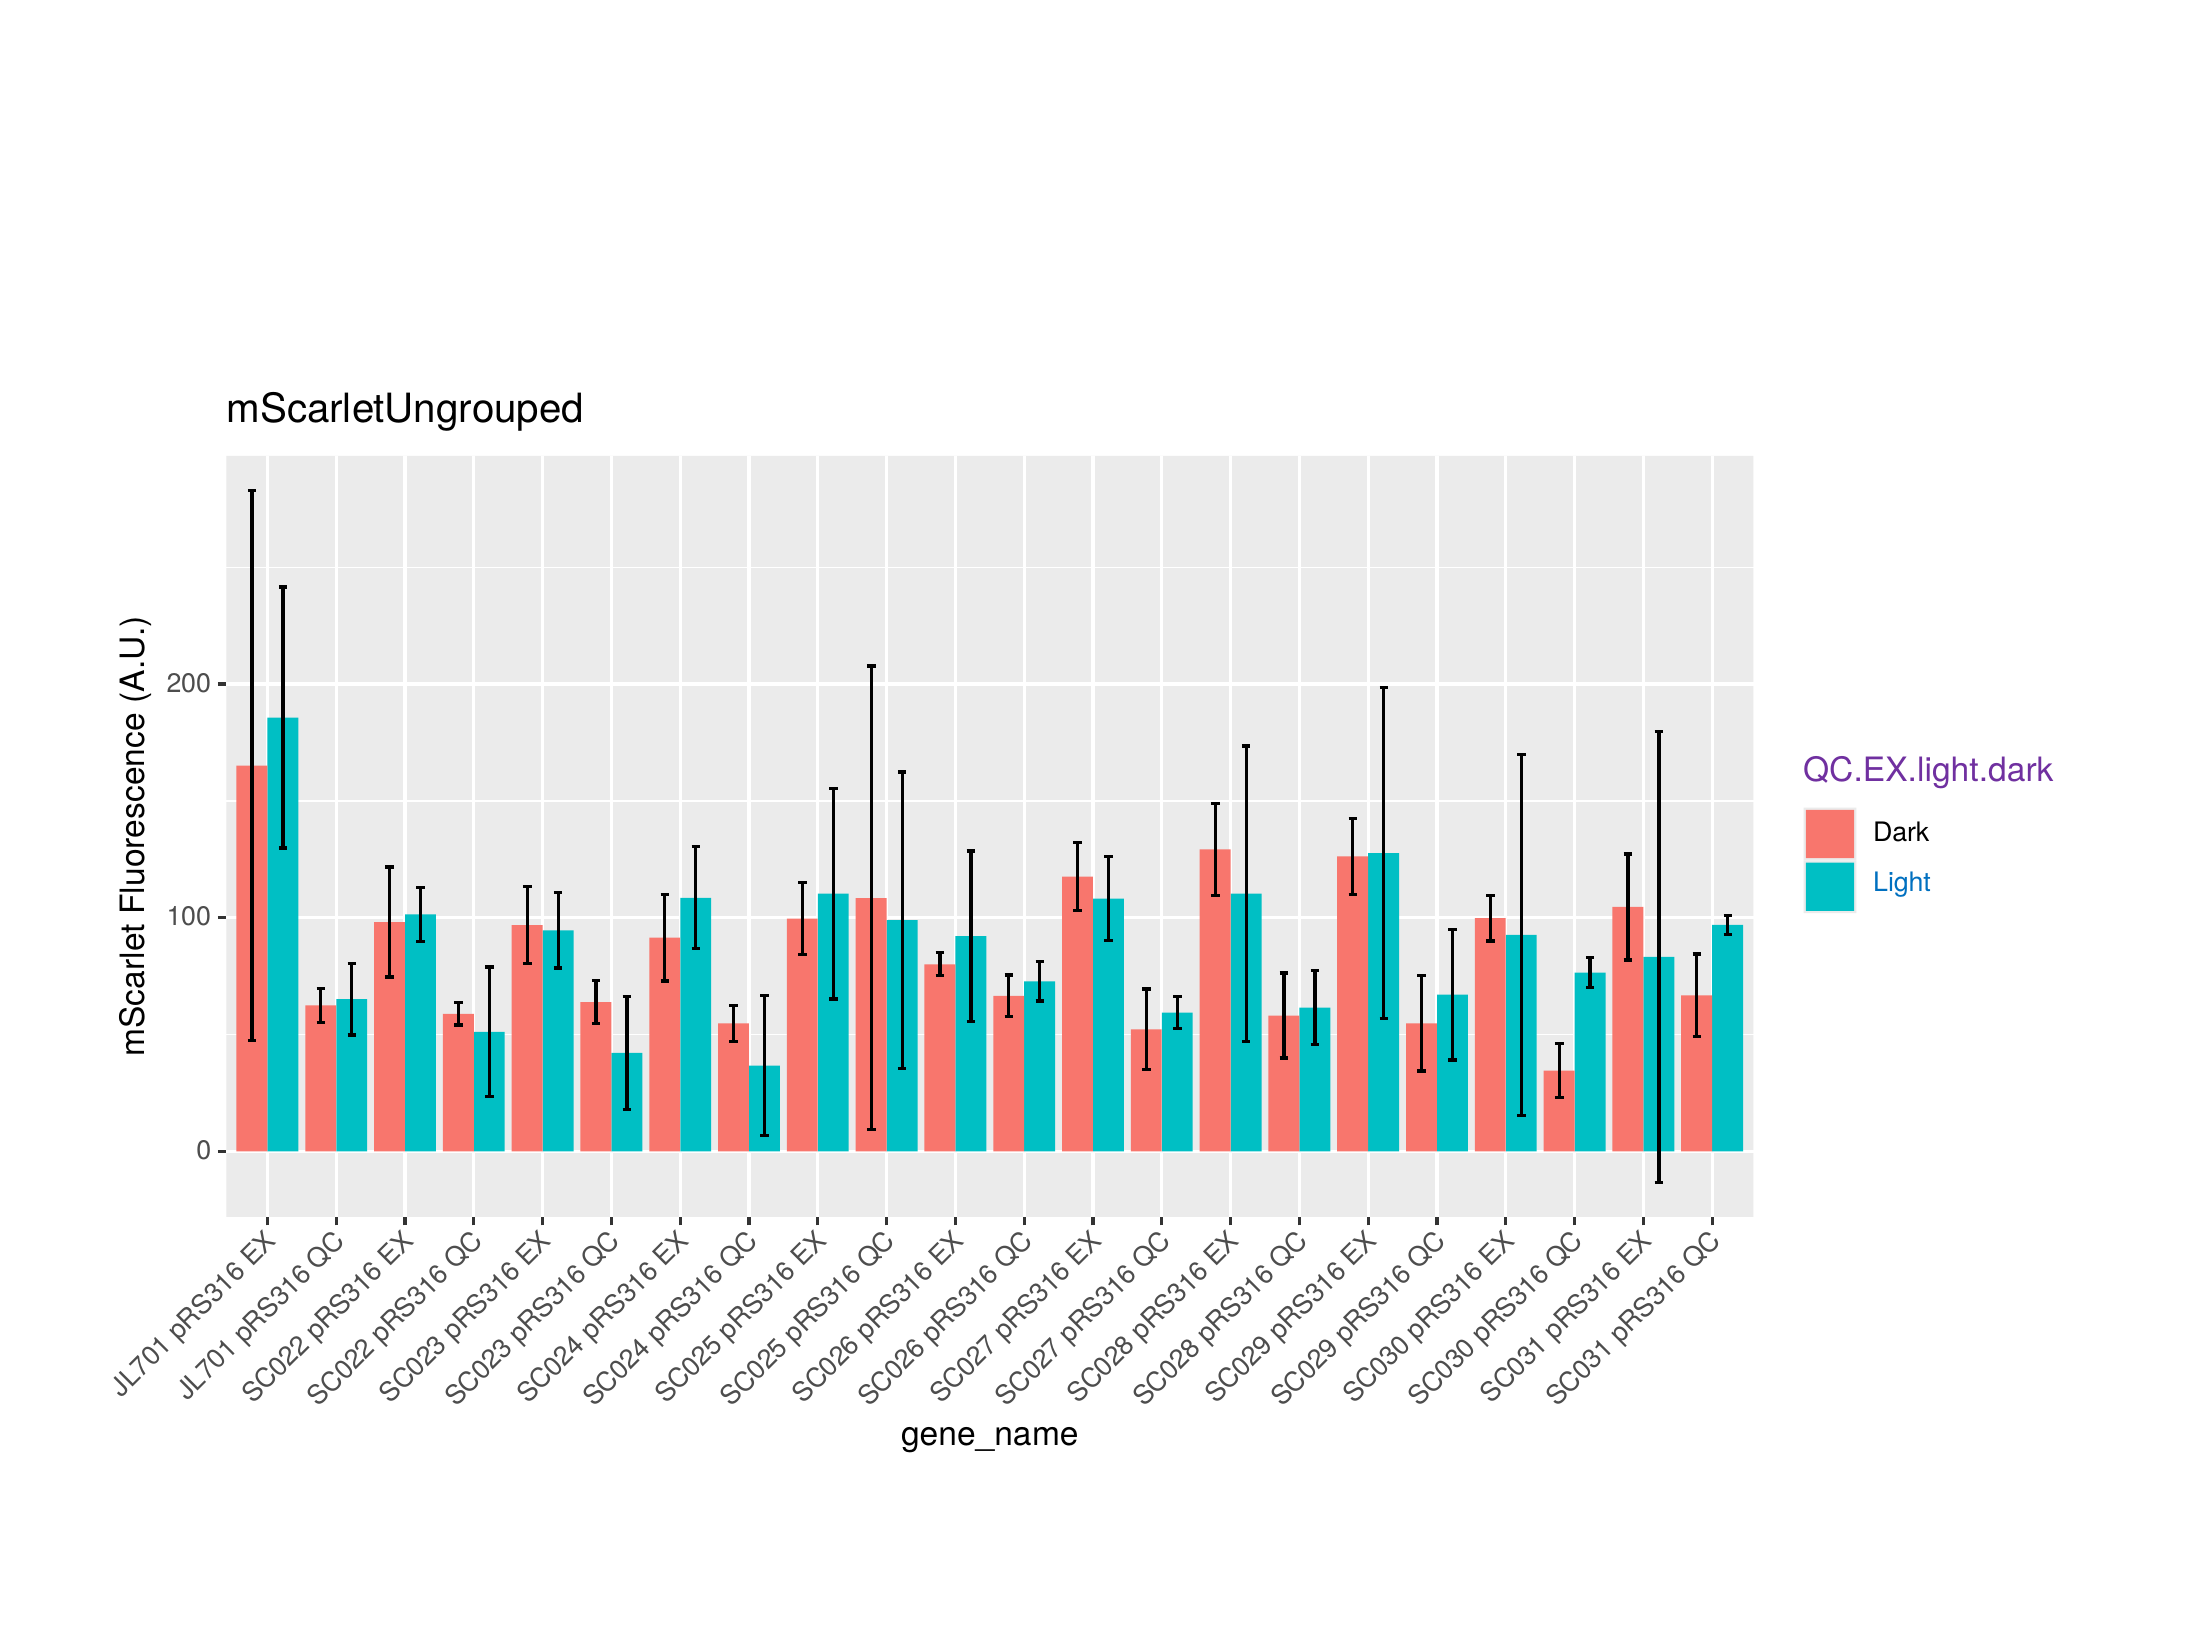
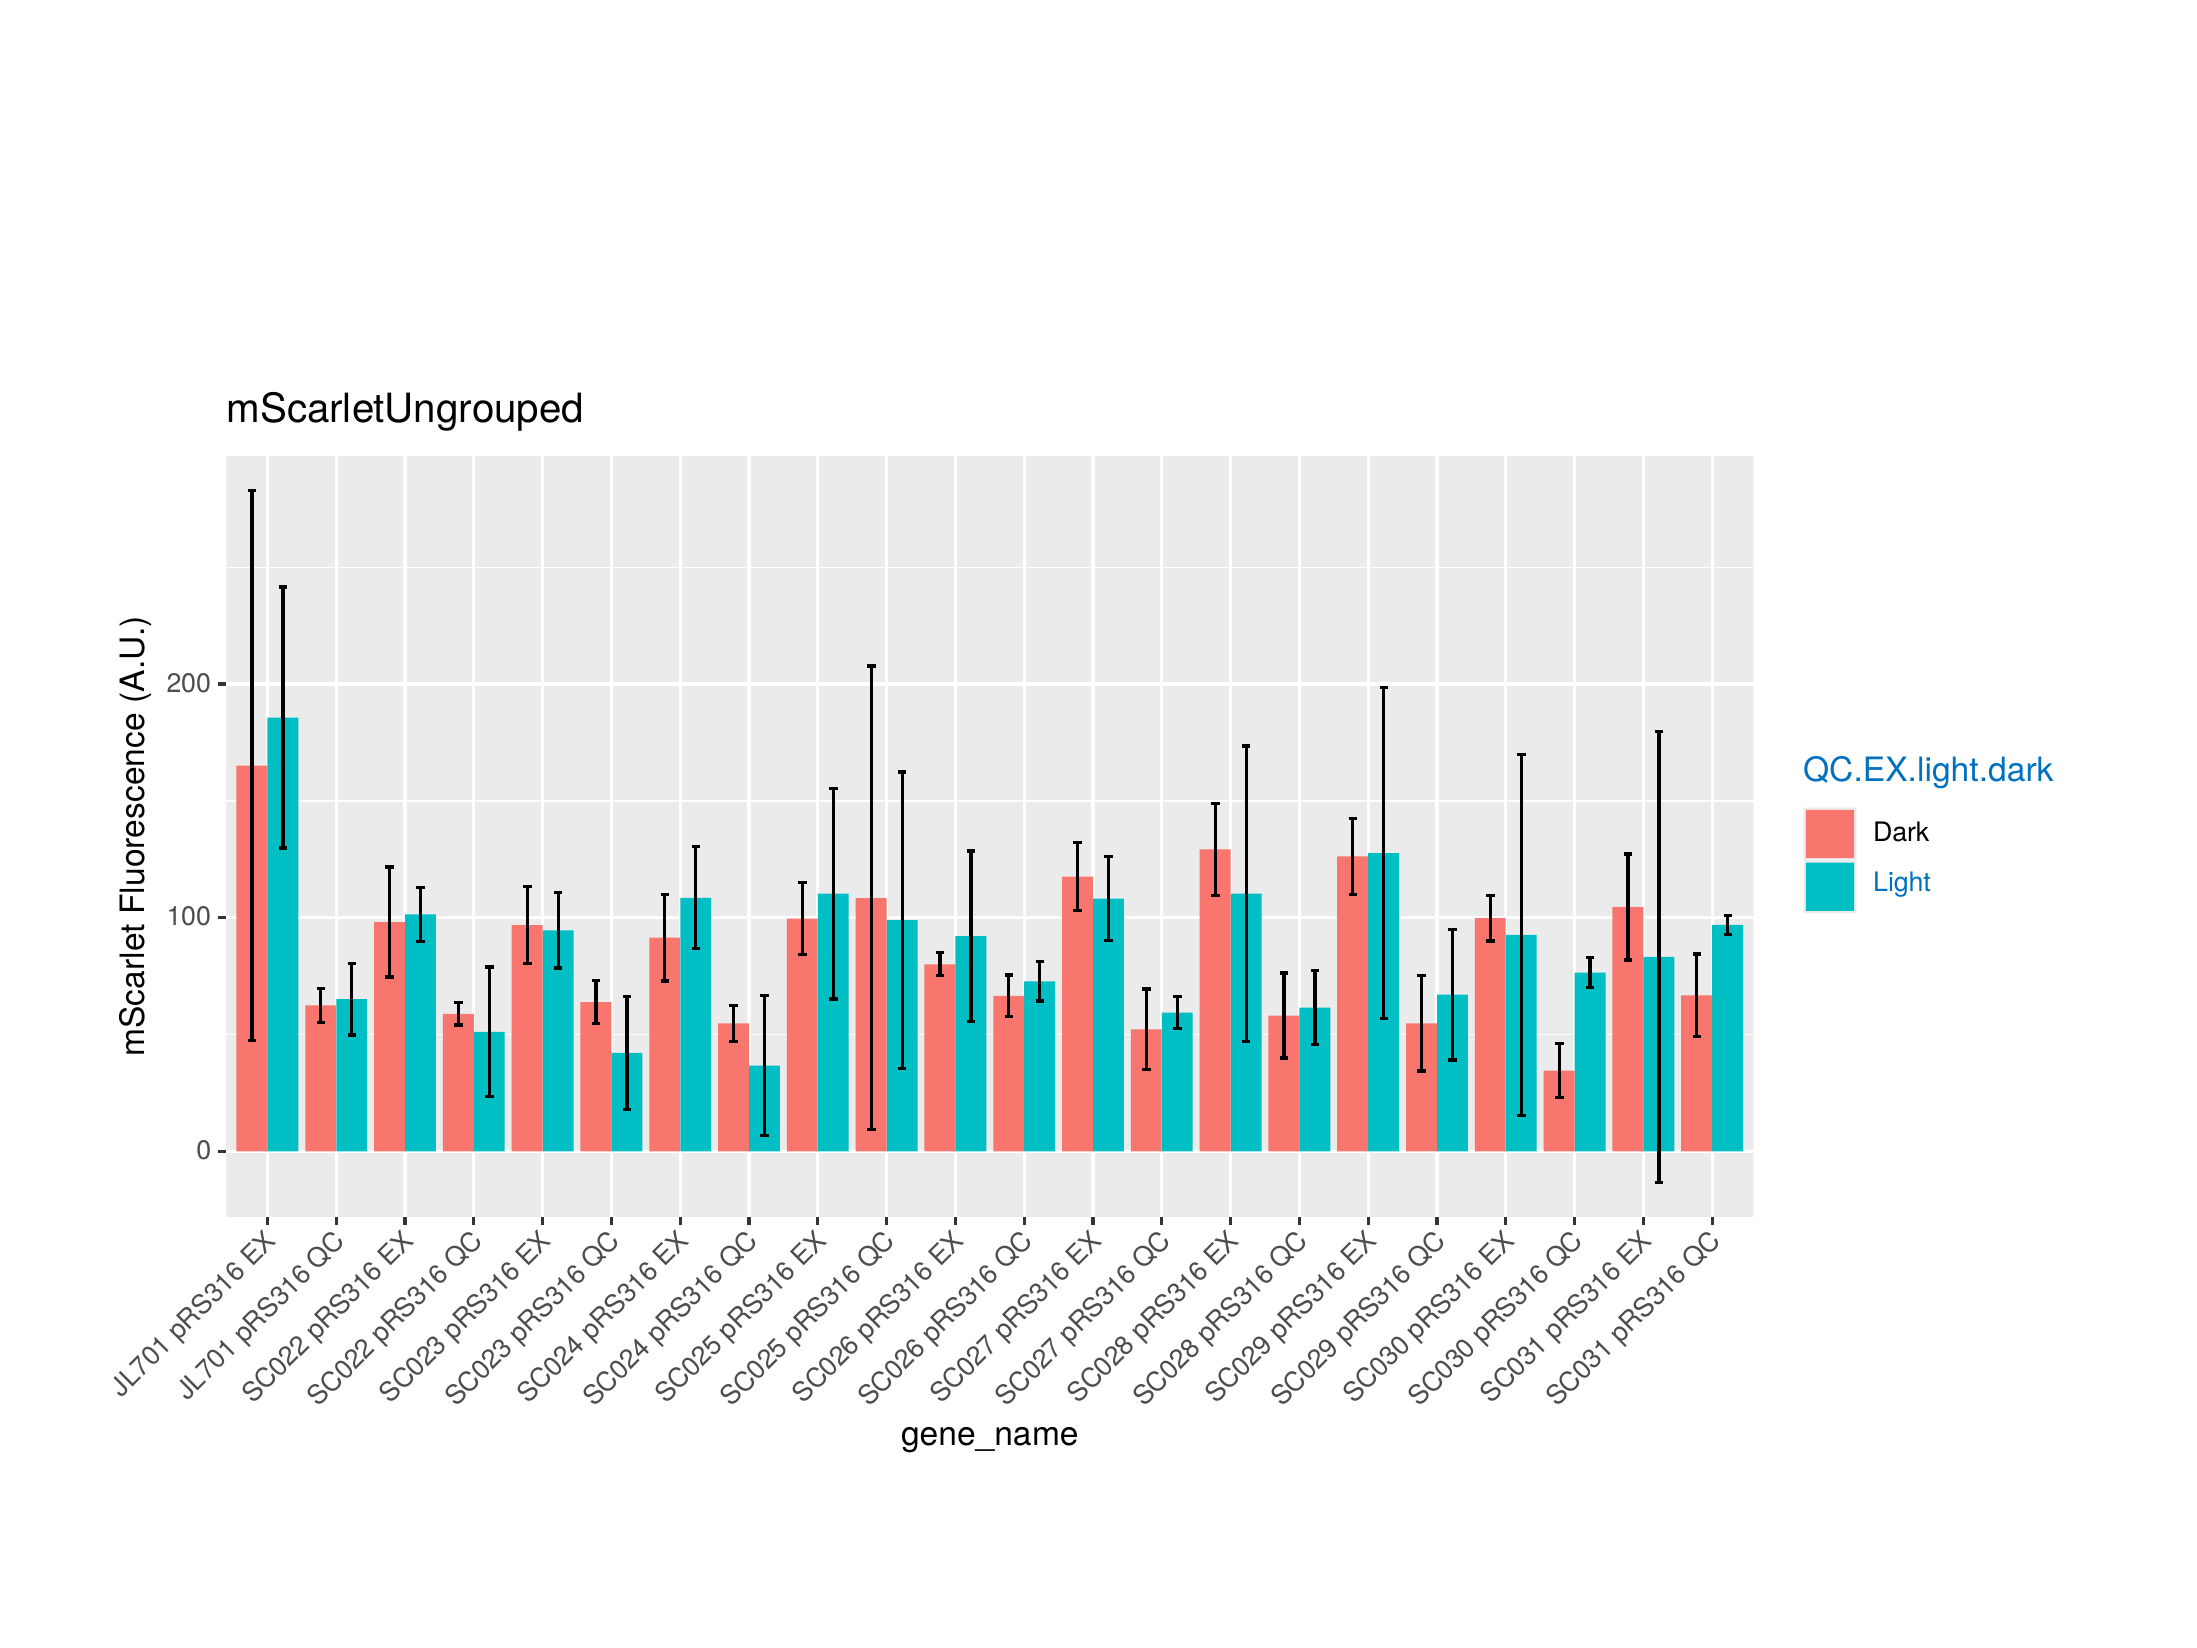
QC.EX.light.dark colour: purple -> blue (1928, 770)
